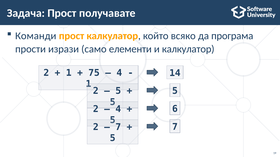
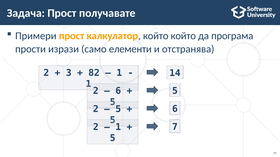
Команди: Команди -> Примери (36, 36)
който всяко: всяко -> който (183, 36)
и калкулатор: калкулатор -> отстранява (188, 49)
1: 1 -> 3 (69, 73)
75: 75 -> 82 (94, 73)
4: 4 -> 1 (119, 73)
5: 5 -> 6 (118, 91)
4: 4 -> 5 (118, 109)
7: 7 -> 1 (118, 127)
